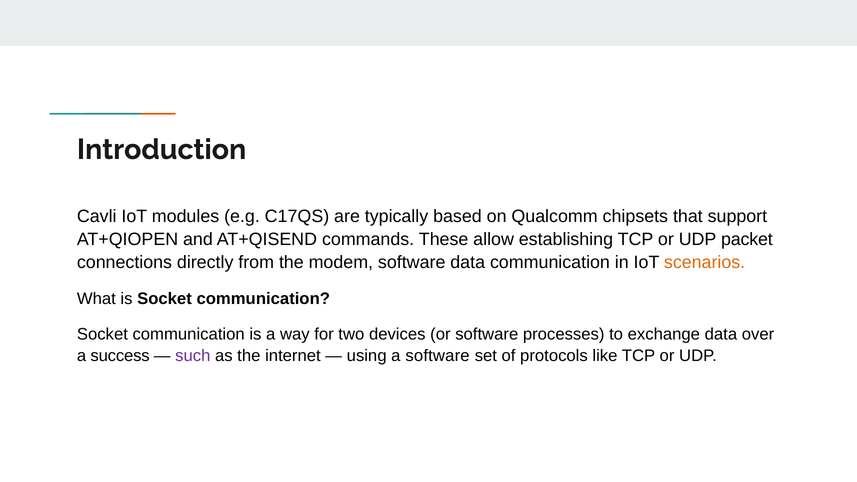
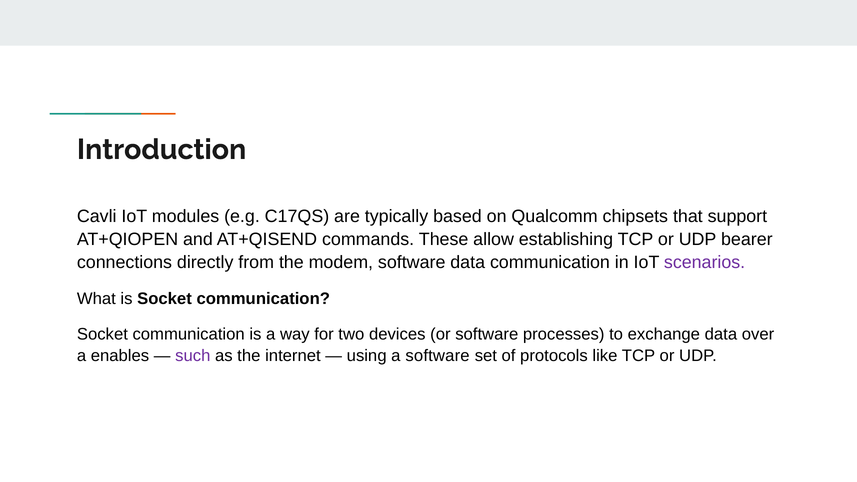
packet: packet -> bearer (747, 239)
scenarios colour: orange -> purple (705, 262)
success: success -> enables (120, 356)
